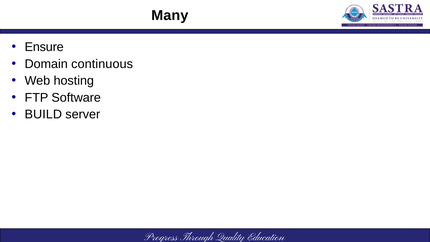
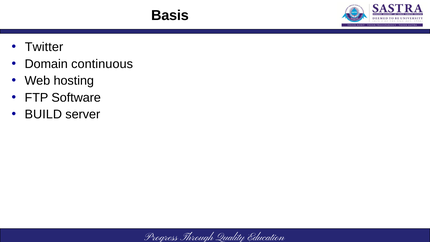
Many: Many -> Basis (170, 16)
Ensure: Ensure -> Twitter (44, 47)
